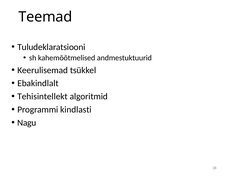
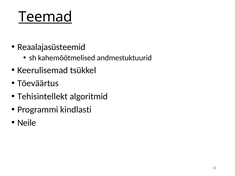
Teemad underline: none -> present (45, 17)
Tuludeklaratsiooni: Tuludeklaratsiooni -> Reaalajasüsteemid (51, 47)
Ebakindlalt: Ebakindlalt -> Tõeväärtus (38, 83)
Nagu: Nagu -> Neile (27, 123)
